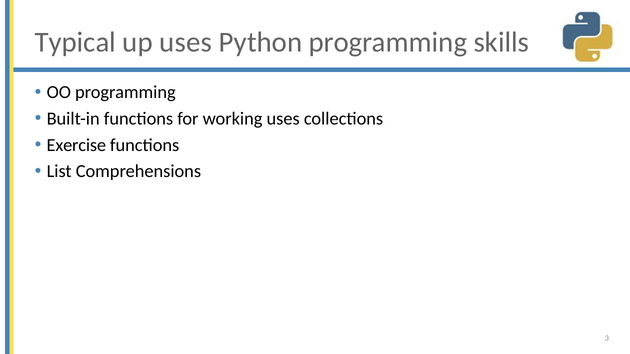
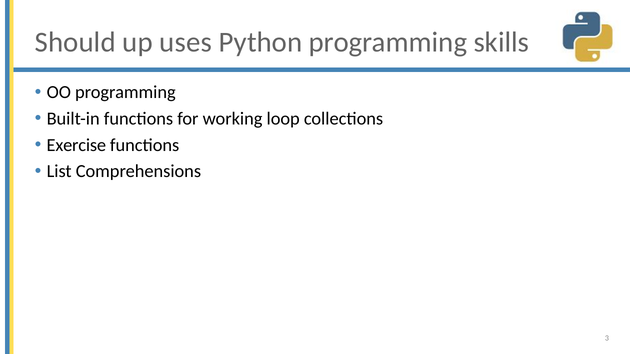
Typical: Typical -> Should (75, 42)
working uses: uses -> loop (283, 119)
